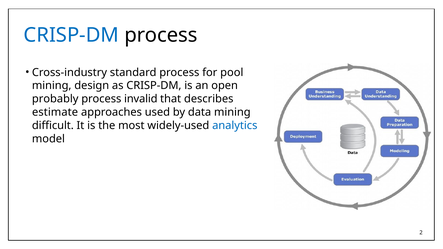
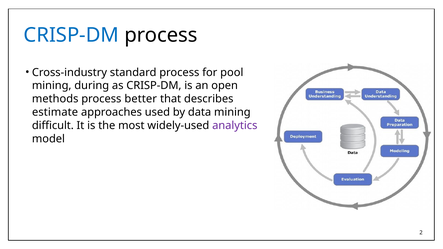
design: design -> during (92, 86)
probably: probably -> methods (55, 99)
invalid: invalid -> better (141, 99)
analytics colour: blue -> purple (235, 126)
